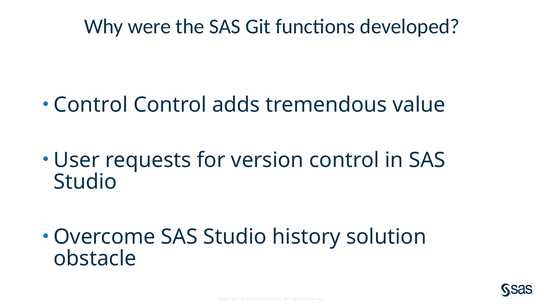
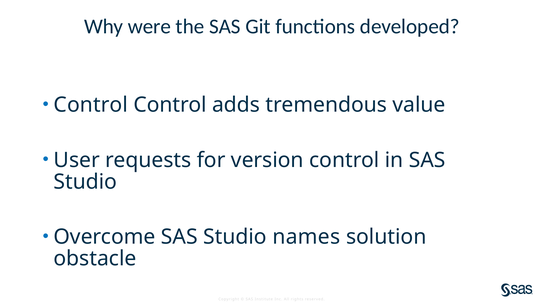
history: history -> names (306, 237)
